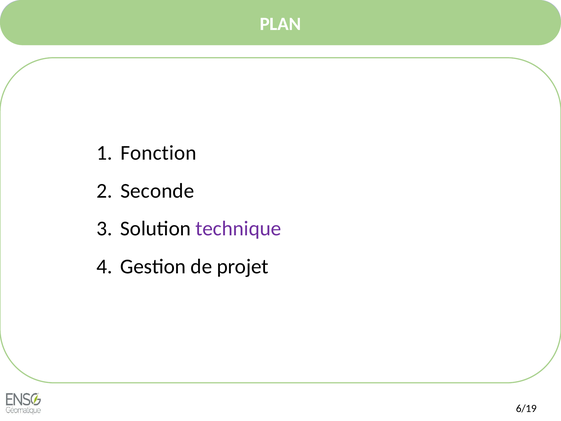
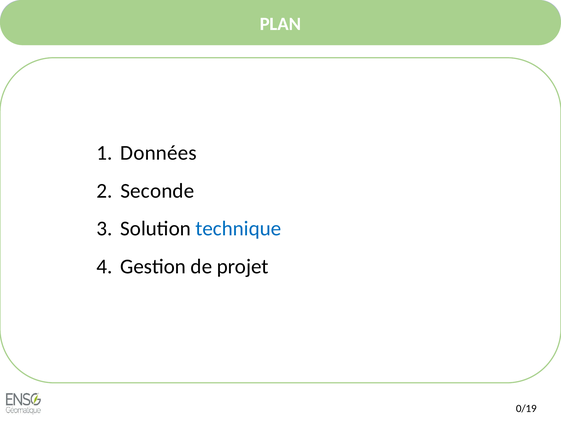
Fonction: Fonction -> Données (159, 153)
technique colour: purple -> blue (238, 229)
6/19: 6/19 -> 0/19 (526, 408)
